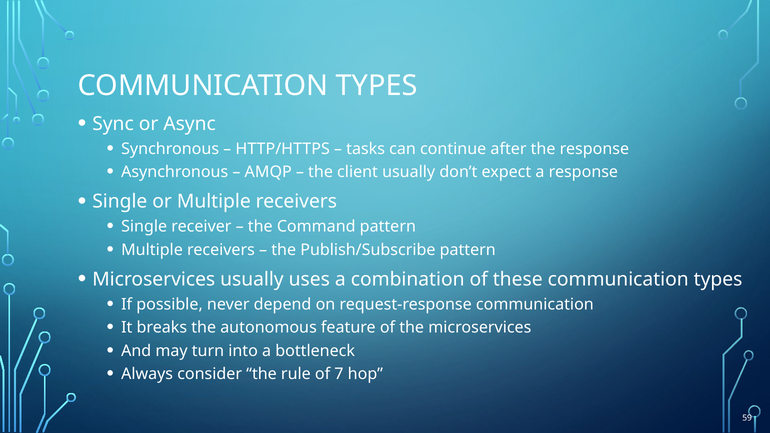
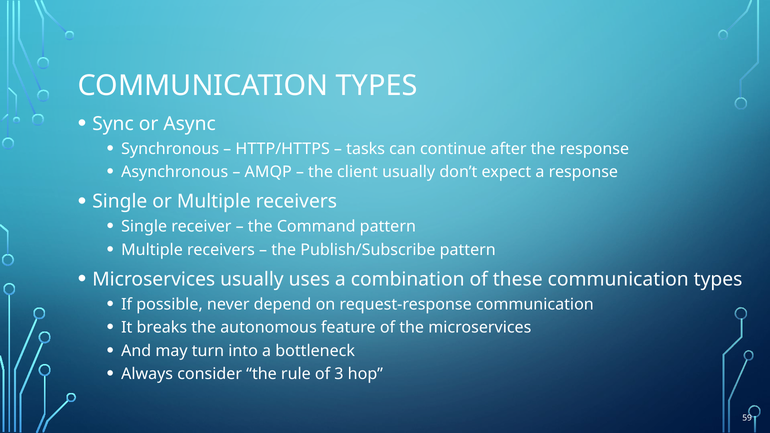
7: 7 -> 3 (339, 374)
